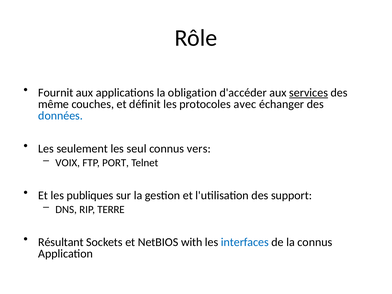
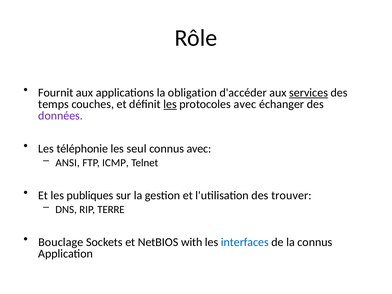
même: même -> temps (54, 104)
les underline: none -> present (170, 104)
données colour: blue -> purple (61, 116)
seulement: seulement -> téléphonie (82, 149)
connus vers: vers -> avec (199, 149)
VOIX: VOIX -> ANSI (68, 163)
PORT: PORT -> ICMP (115, 163)
support: support -> trouver (291, 195)
Résultant: Résultant -> Bouclage (61, 242)
